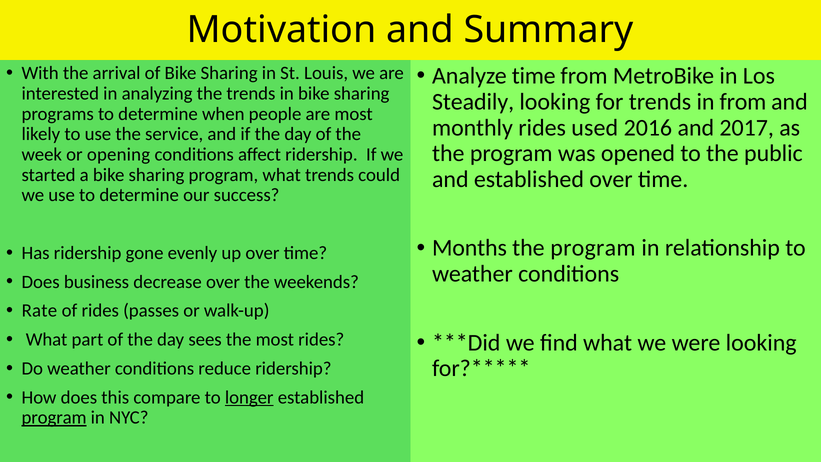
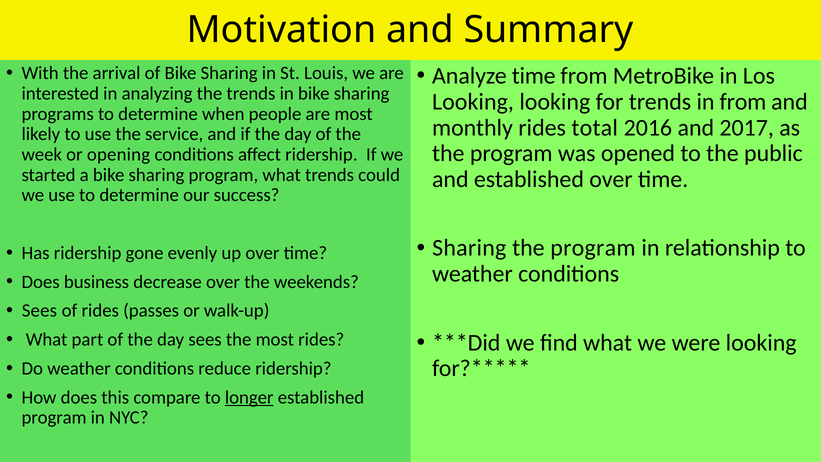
Steadily: Steadily -> Looking (473, 102)
used: used -> total (595, 128)
Months: Months -> Sharing (469, 248)
Rate: Rate -> Sees (39, 311)
program underline: present -> none (54, 417)
